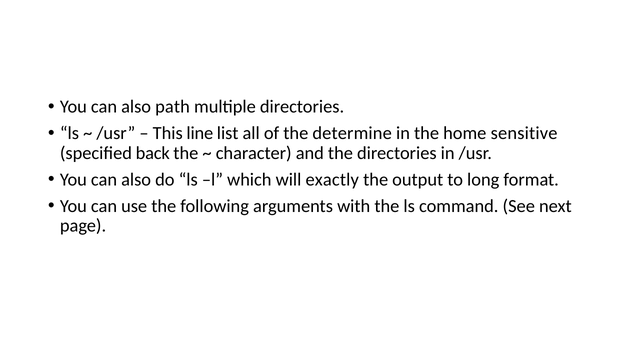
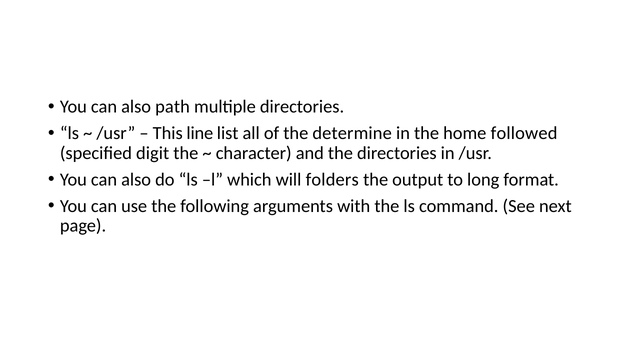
sensitive: sensitive -> followed (524, 133)
back: back -> digit (153, 153)
exactly: exactly -> folders (332, 179)
